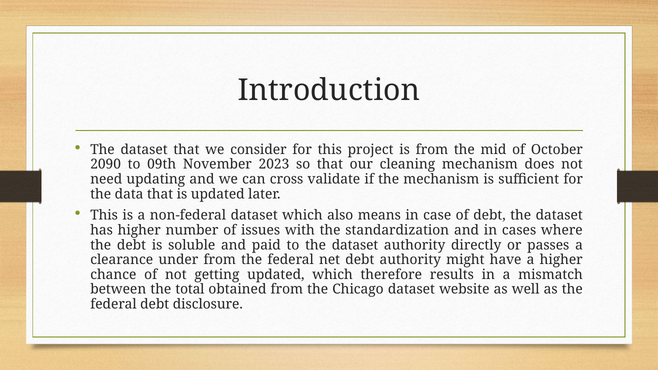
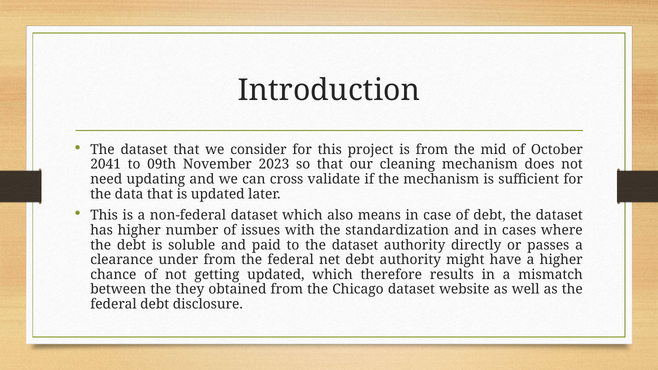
2090: 2090 -> 2041 (106, 164)
total: total -> they (190, 290)
